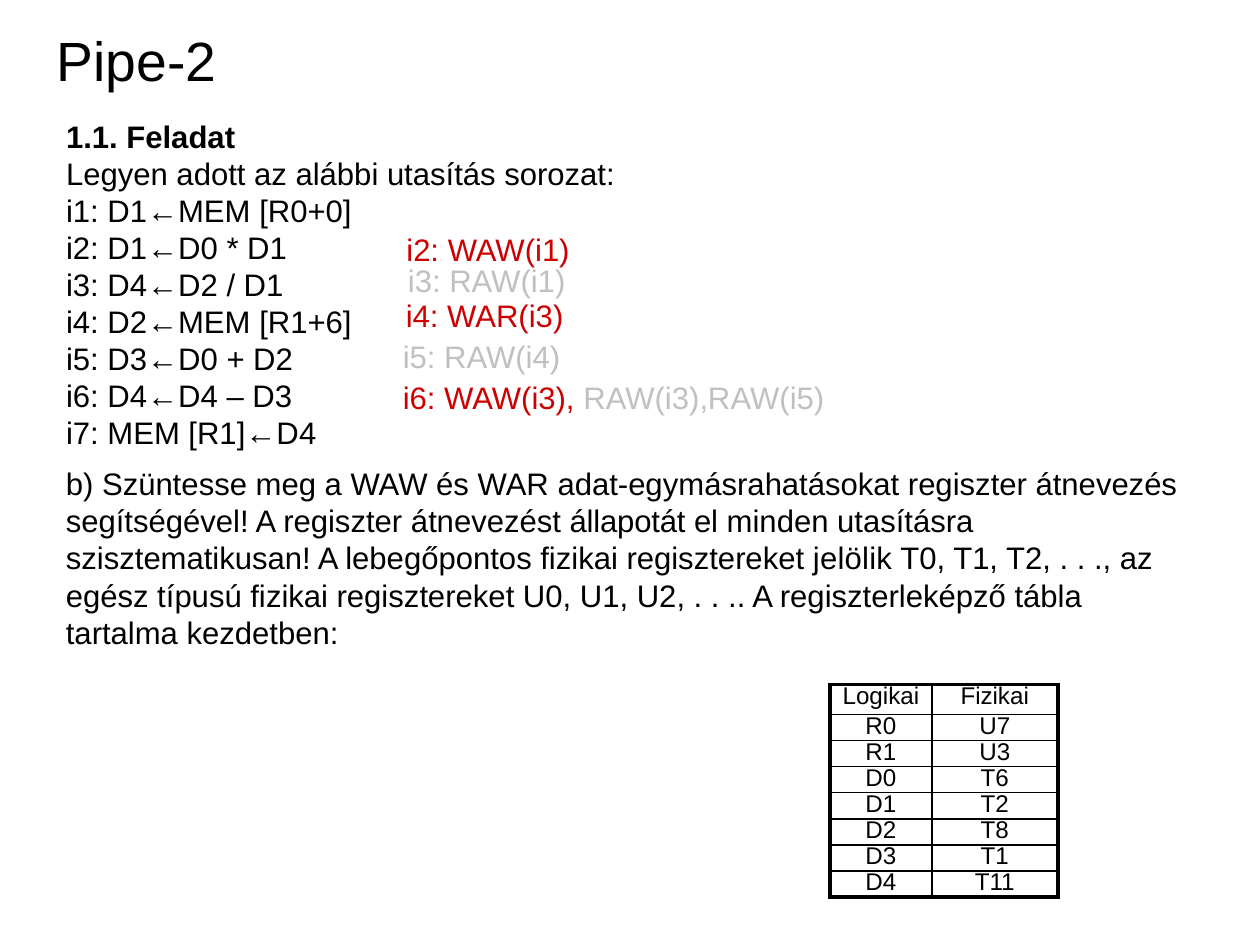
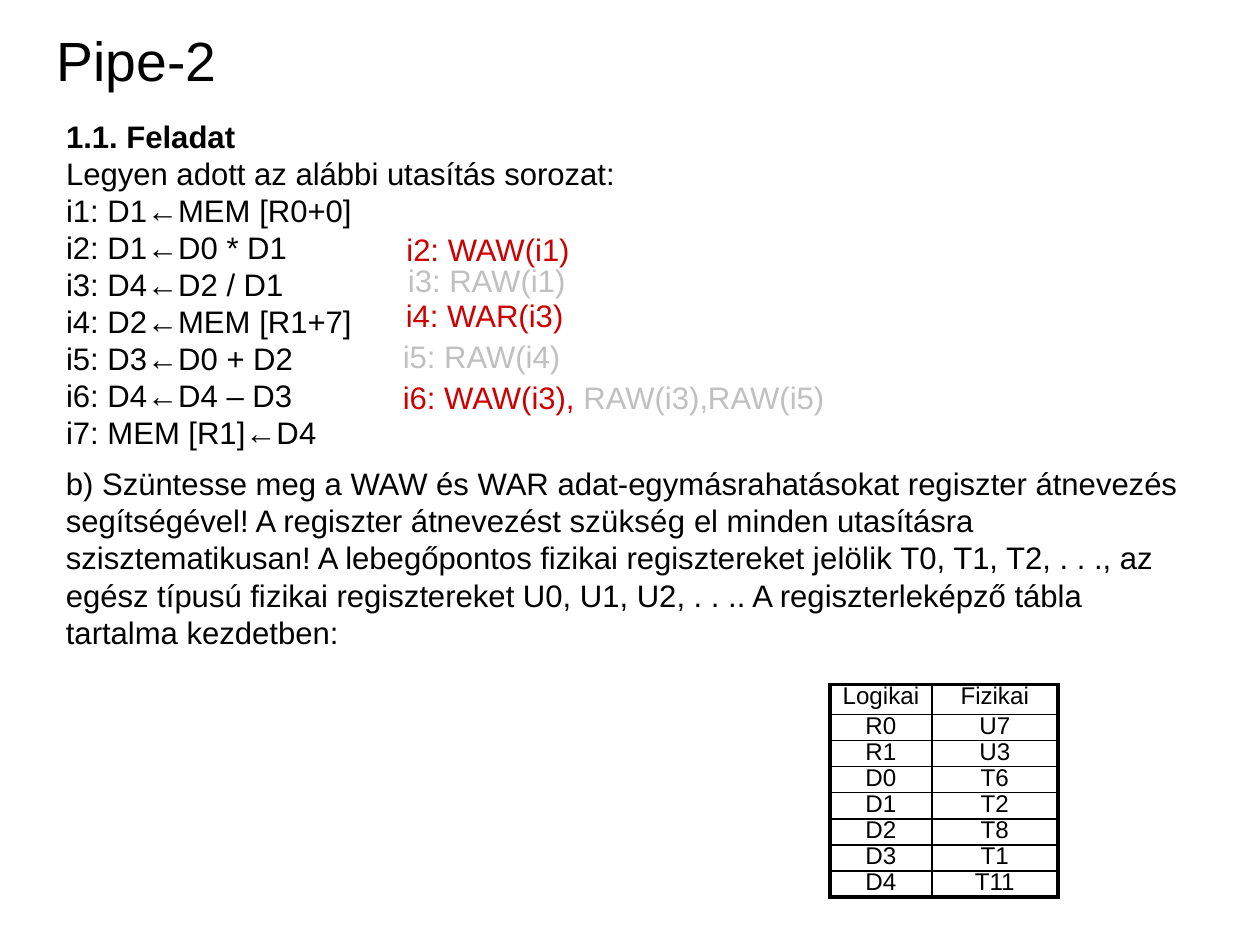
R1+6: R1+6 -> R1+7 (305, 323)
állapotát: állapotát -> szükség (627, 522)
